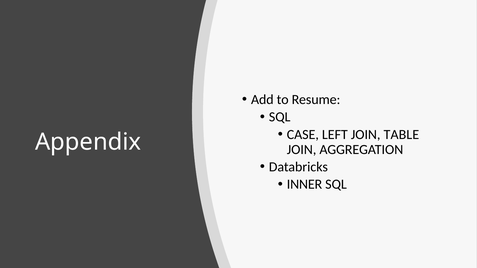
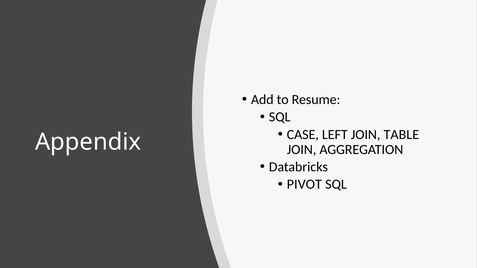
INNER: INNER -> PIVOT (304, 185)
